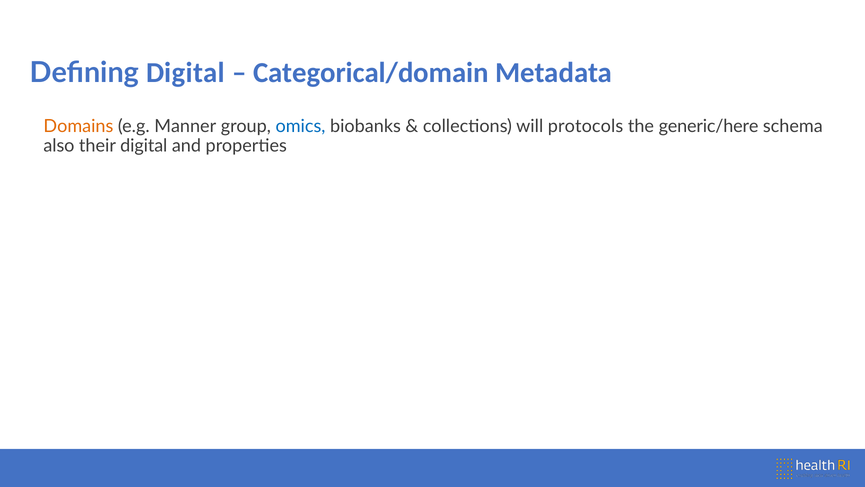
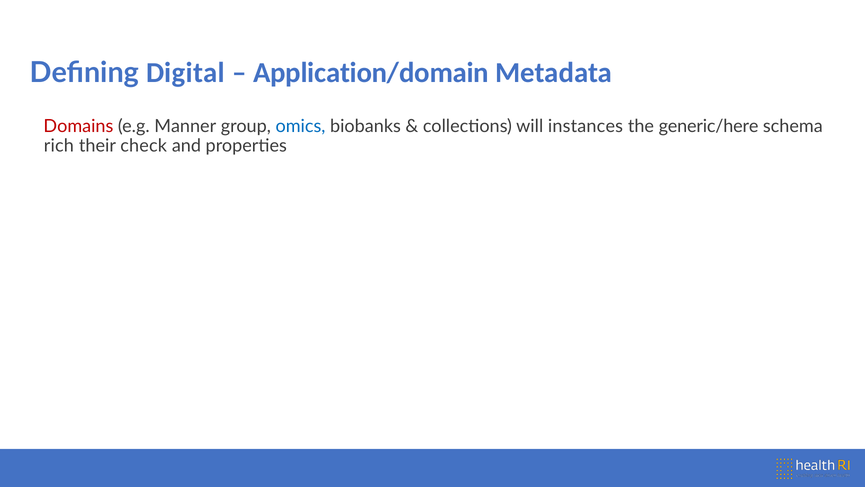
Categorical/domain: Categorical/domain -> Application/domain (371, 73)
Domains colour: orange -> red (78, 126)
protocols: protocols -> instances (585, 126)
also: also -> rich (59, 146)
their digital: digital -> check (144, 146)
